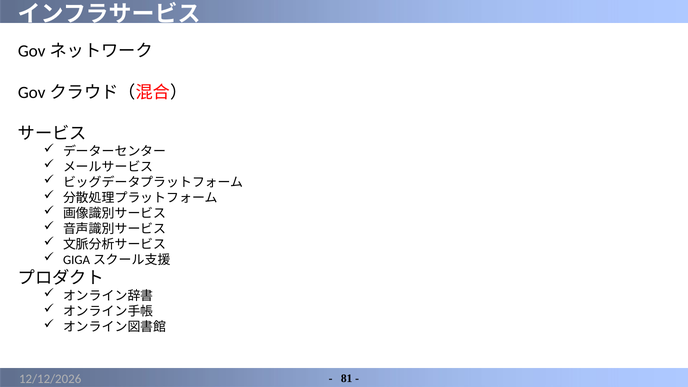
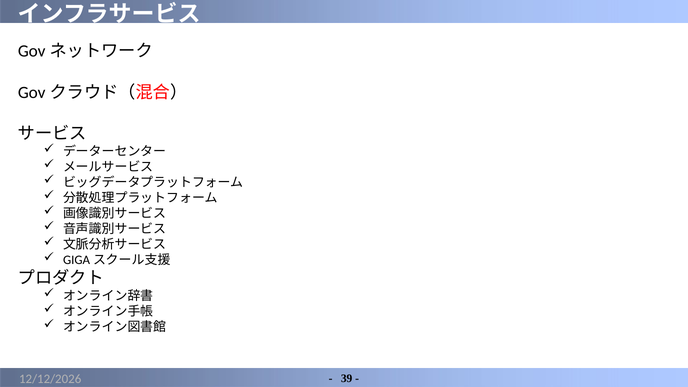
81: 81 -> 39 (347, 378)
